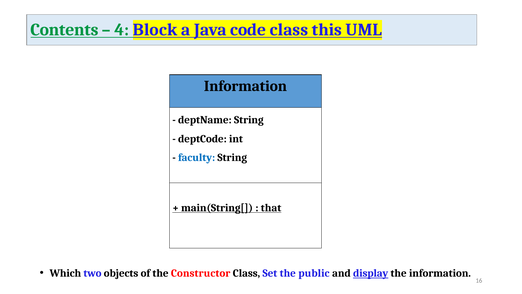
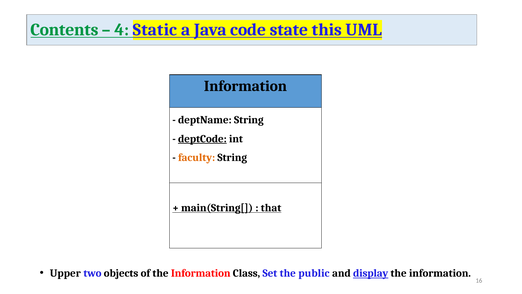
Block: Block -> Static (155, 30)
code class: class -> state (289, 30)
deptCode underline: none -> present (202, 139)
faculty colour: blue -> orange (197, 157)
Which: Which -> Upper (65, 273)
of the Constructor: Constructor -> Information (201, 273)
